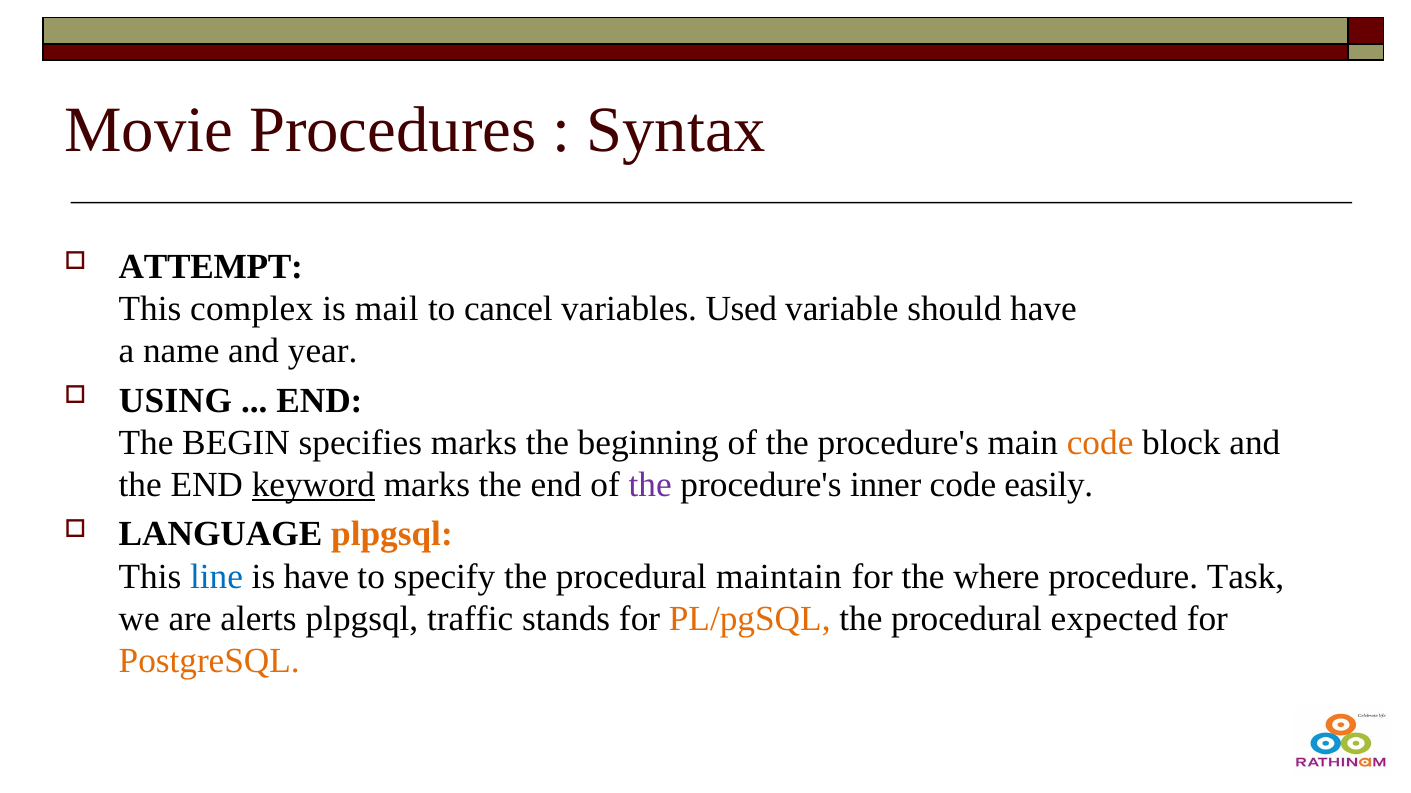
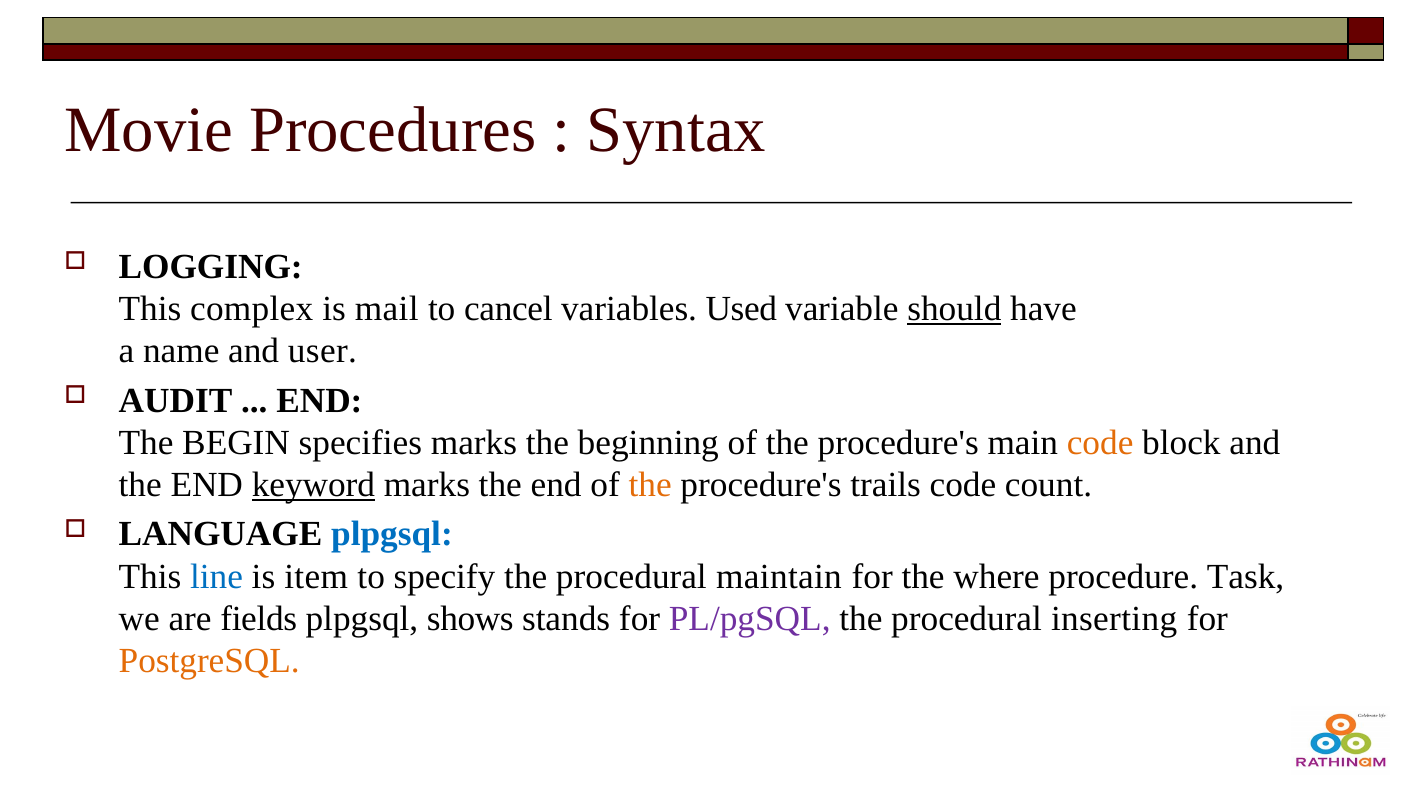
ATTEMPT: ATTEMPT -> LOGGING (211, 267)
should underline: none -> present (954, 309)
year: year -> user (322, 351)
USING: USING -> AUDIT (176, 401)
the colour: purple -> orange (650, 485)
inner: inner -> trails (886, 485)
easily: easily -> count (1049, 485)
plpgsql colour: orange -> blue (392, 535)
is have: have -> item (316, 577)
alerts: alerts -> fields (259, 619)
traffic: traffic -> shows (470, 619)
PL/pgSQL colour: orange -> purple (750, 619)
expected: expected -> inserting (1114, 619)
